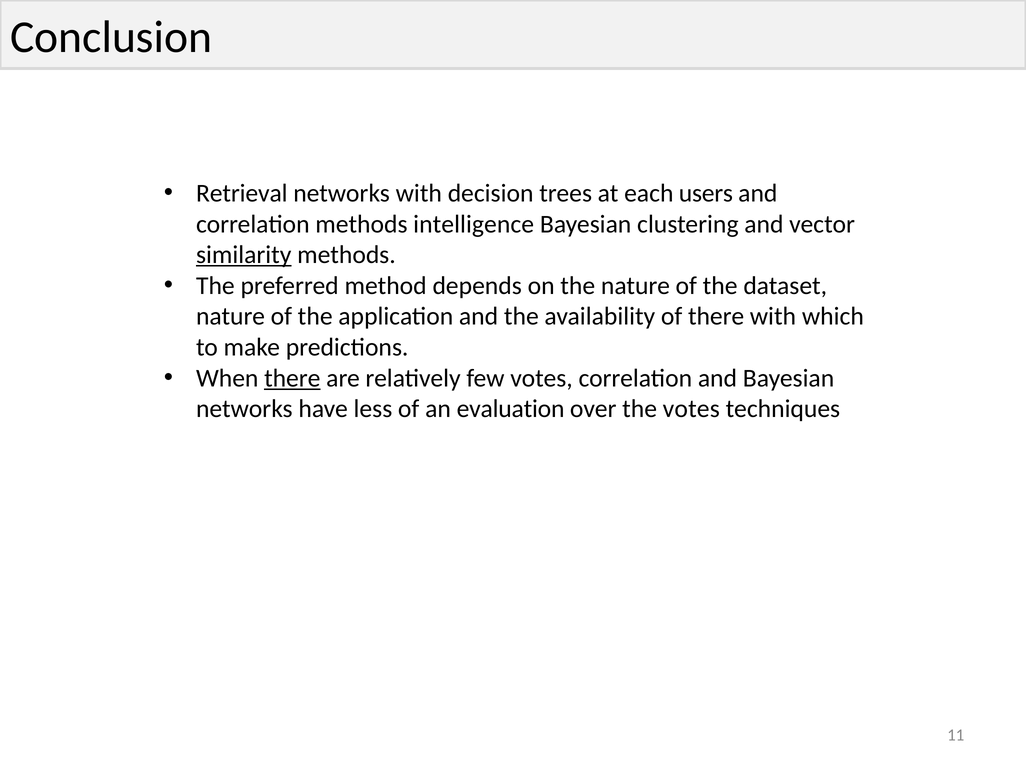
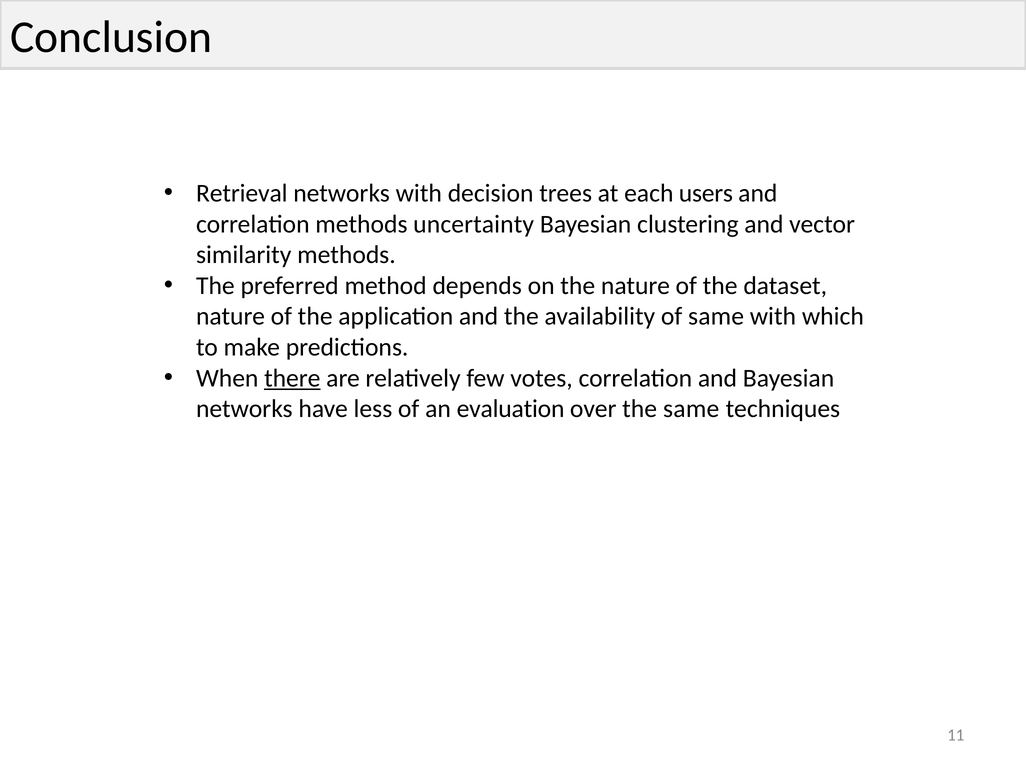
intelligence: intelligence -> uncertainty (474, 224)
similarity underline: present -> none (244, 255)
of there: there -> same (716, 316)
the votes: votes -> same (691, 409)
